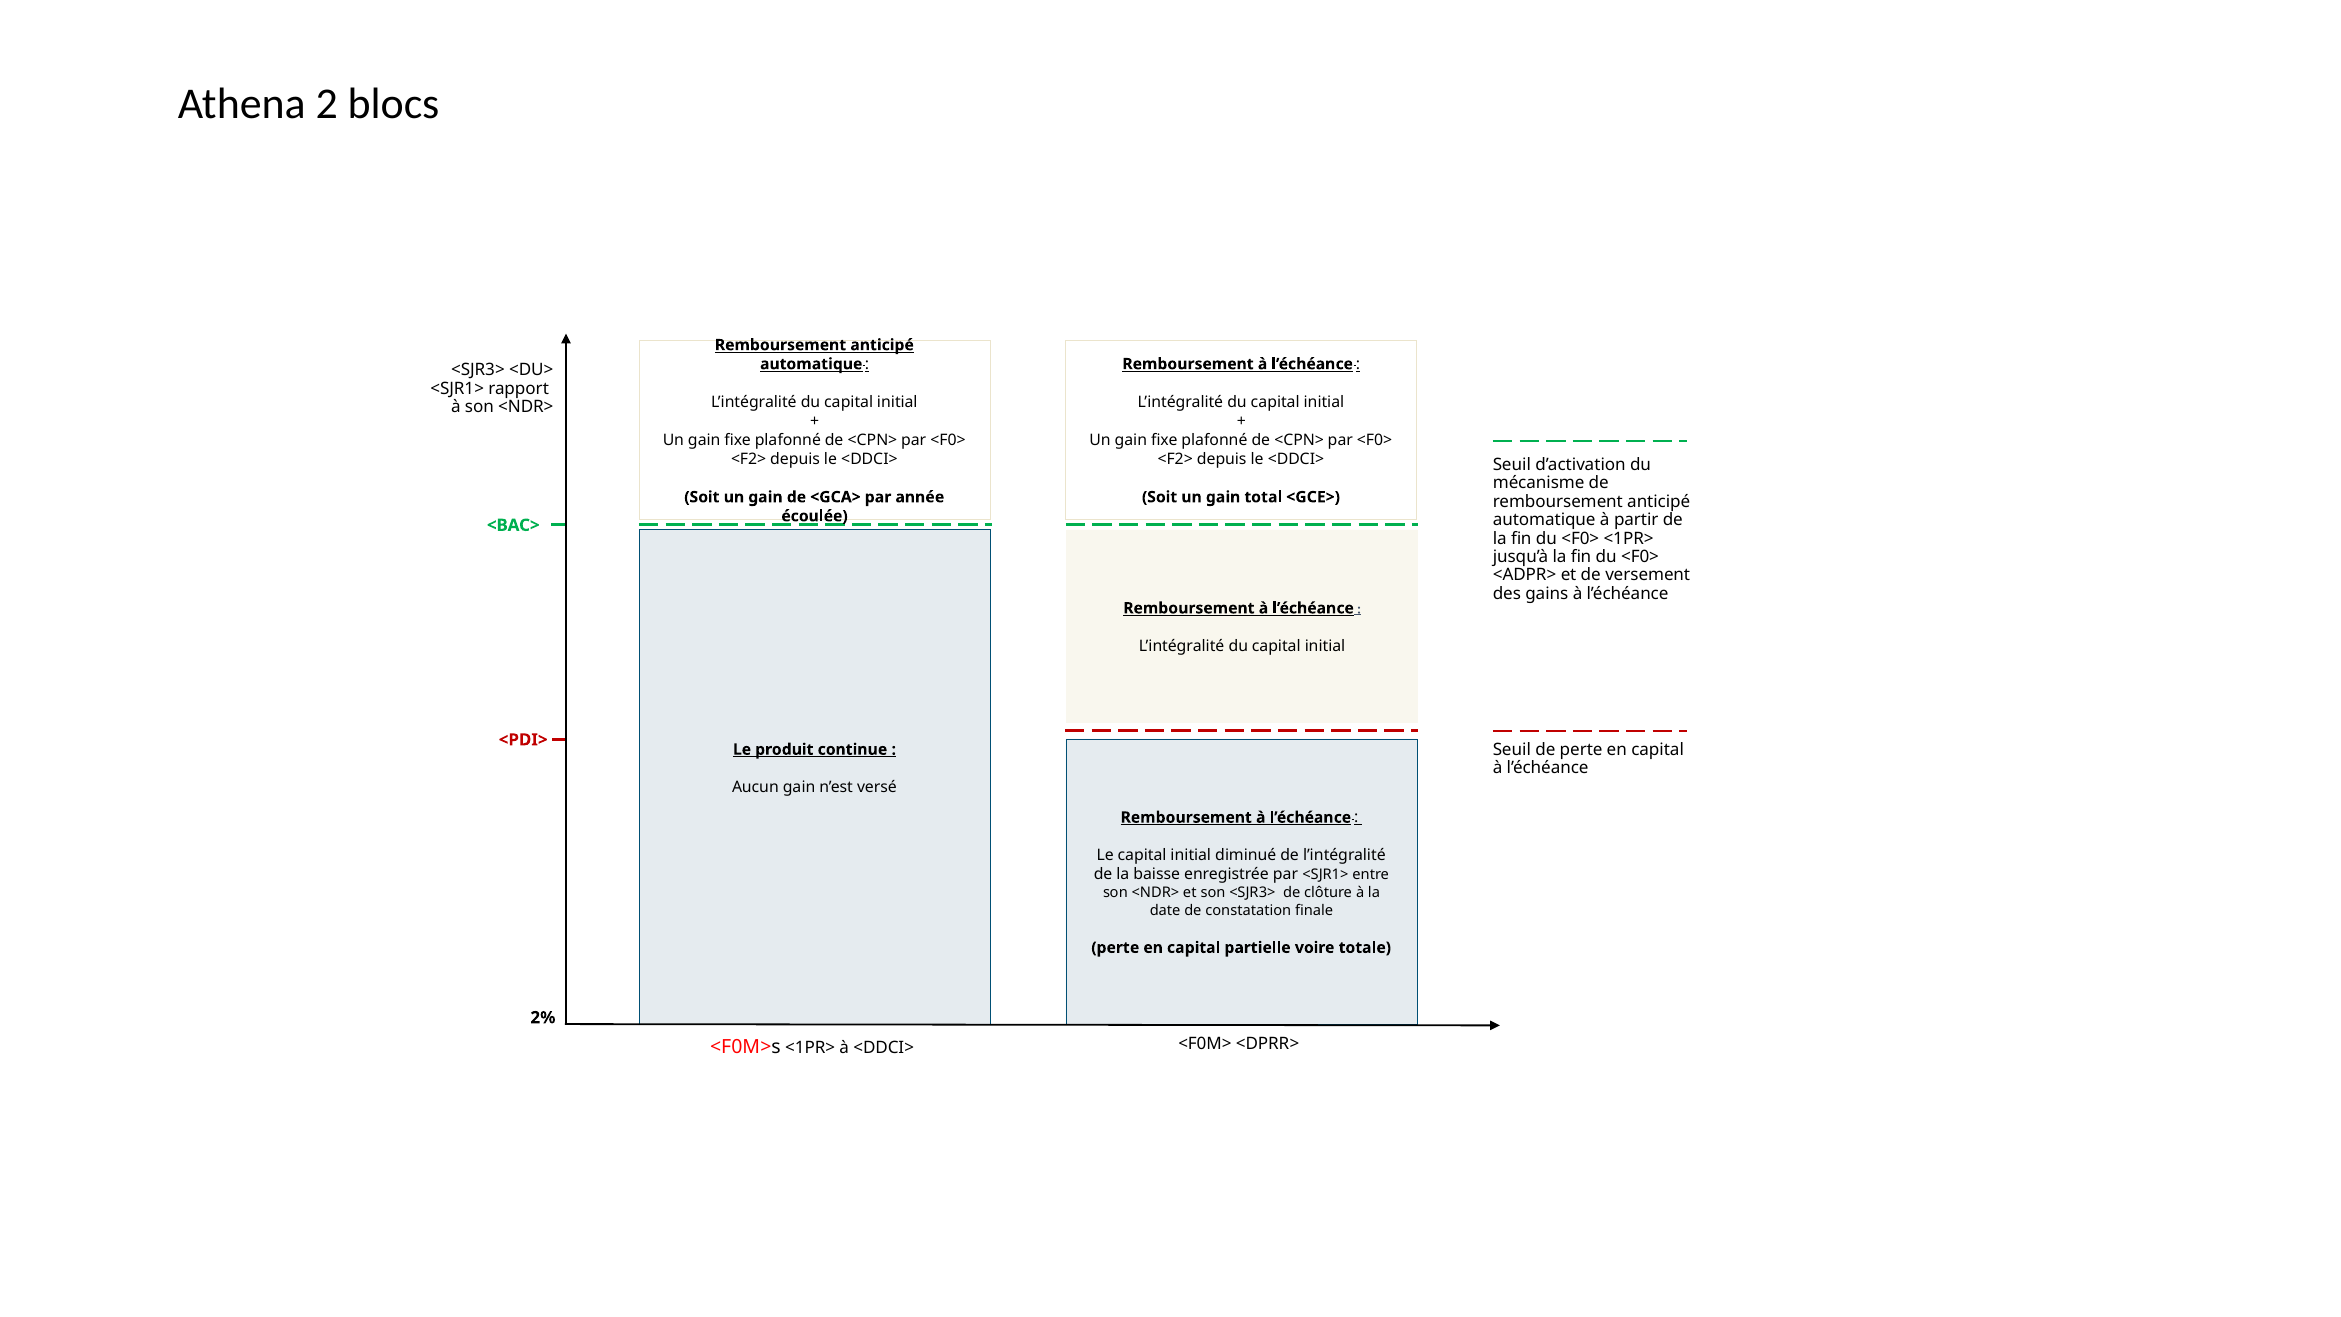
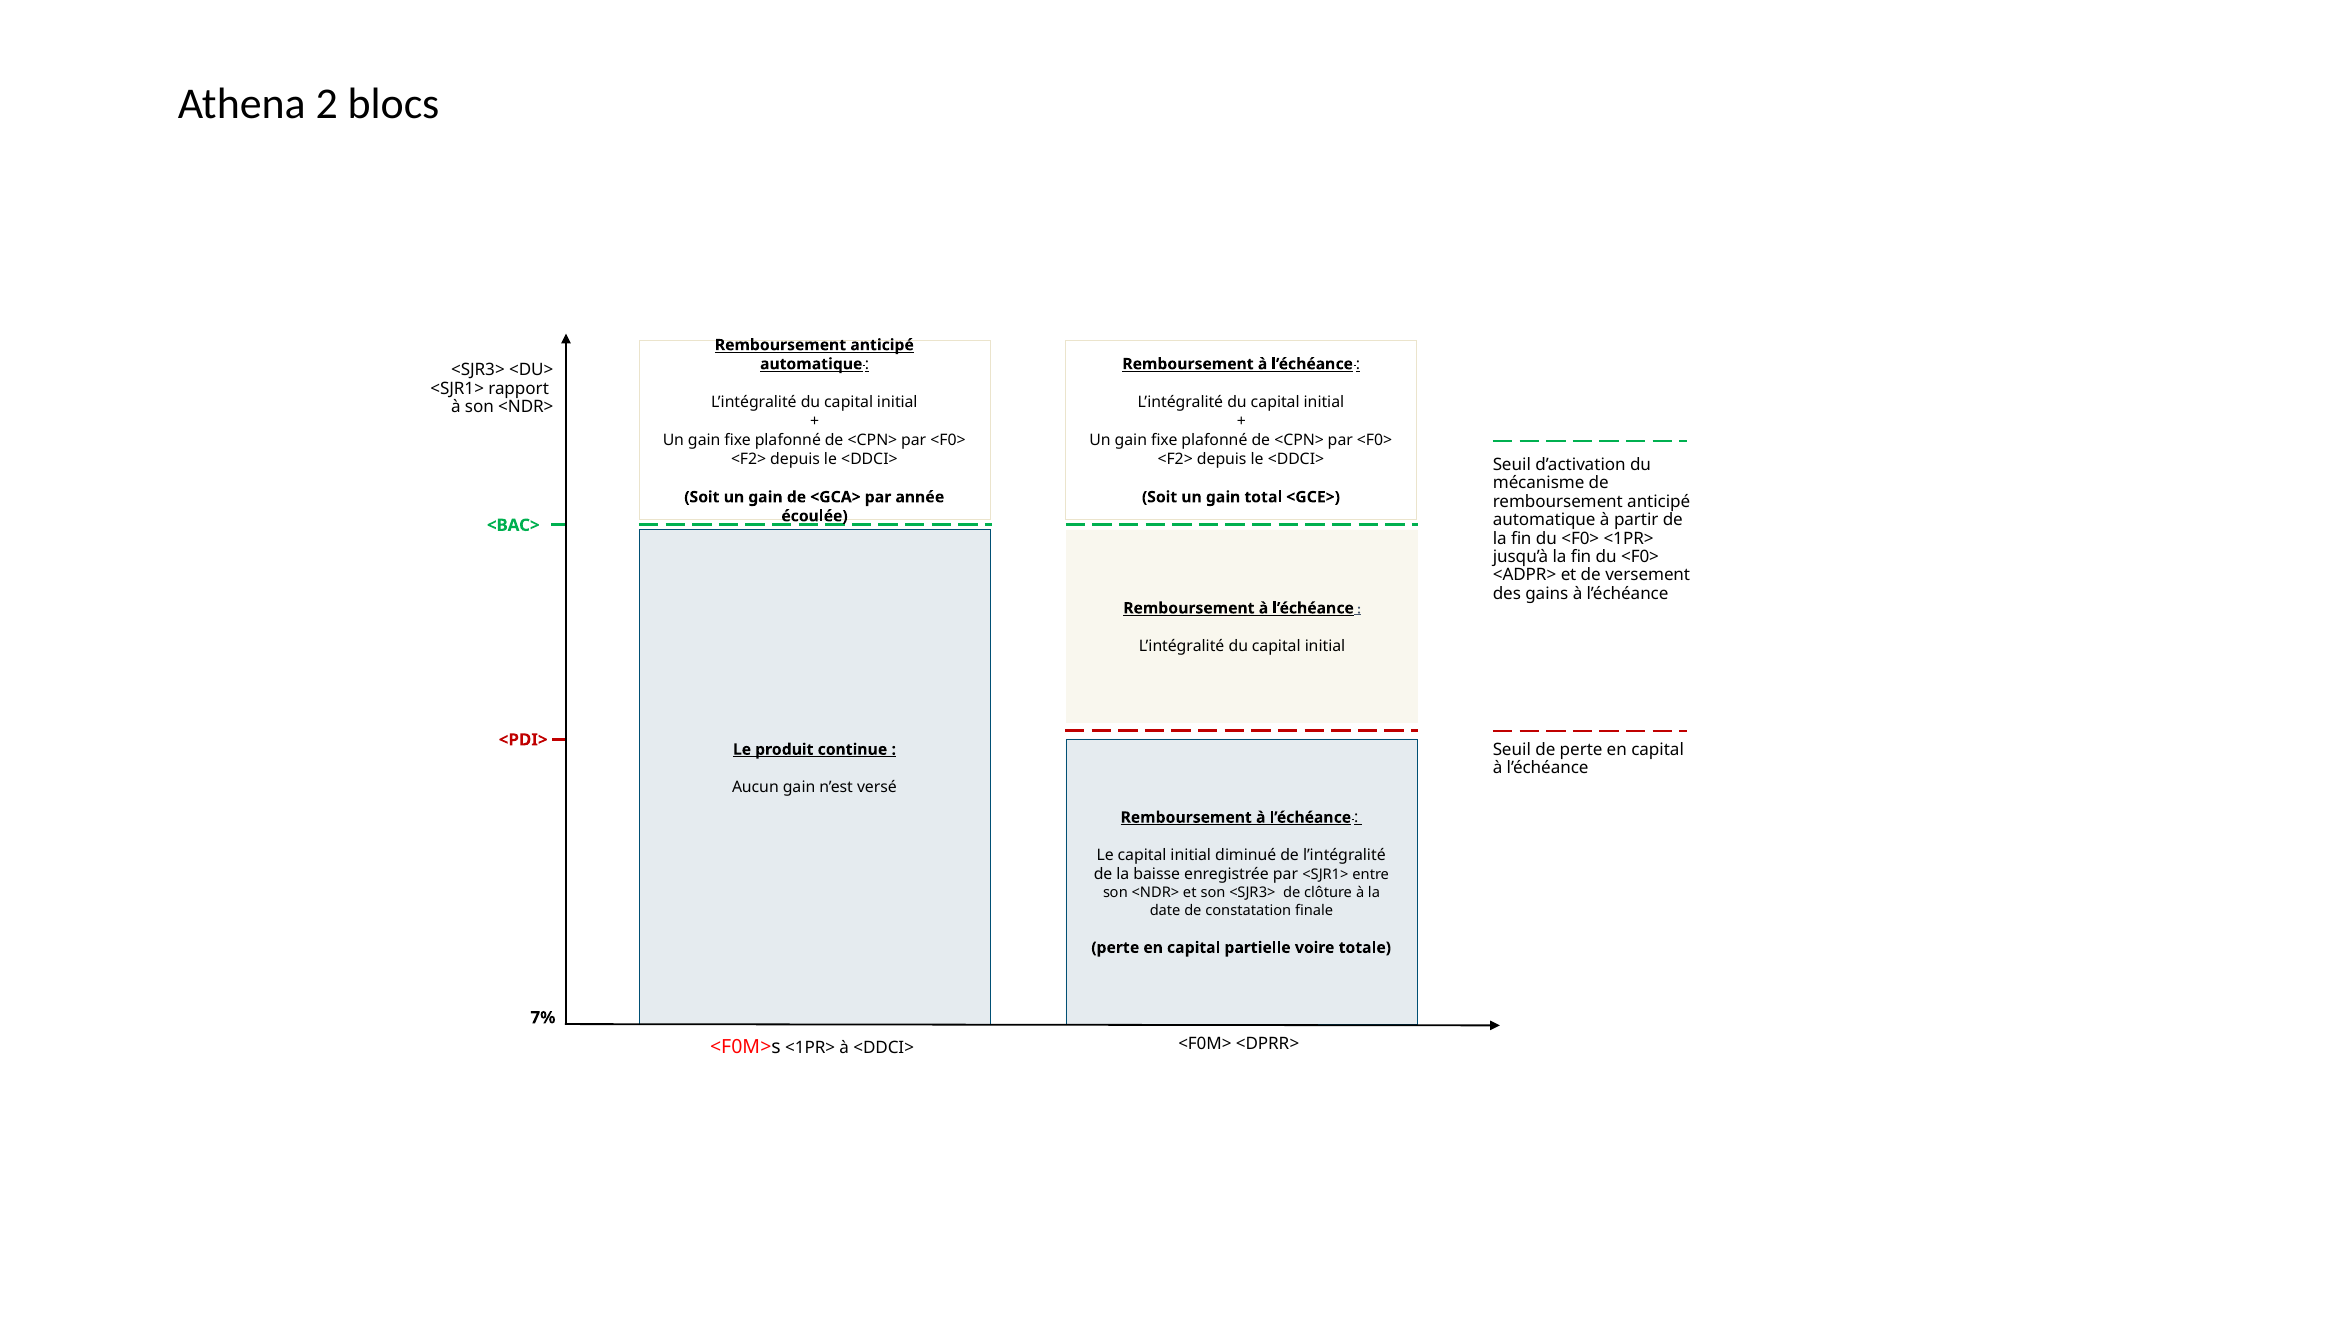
2%: 2% -> 7% (543, 1018)
